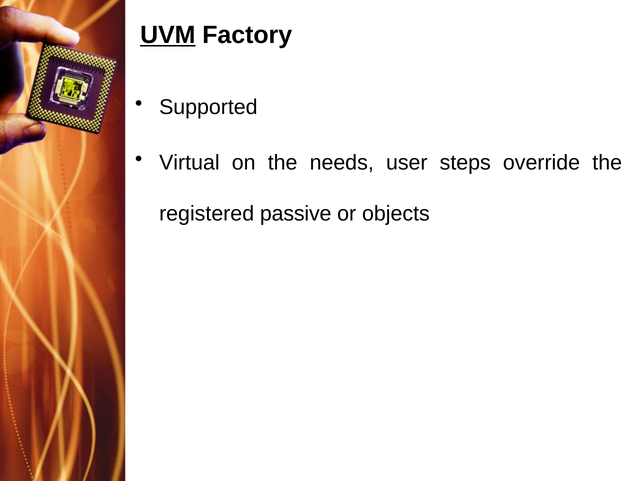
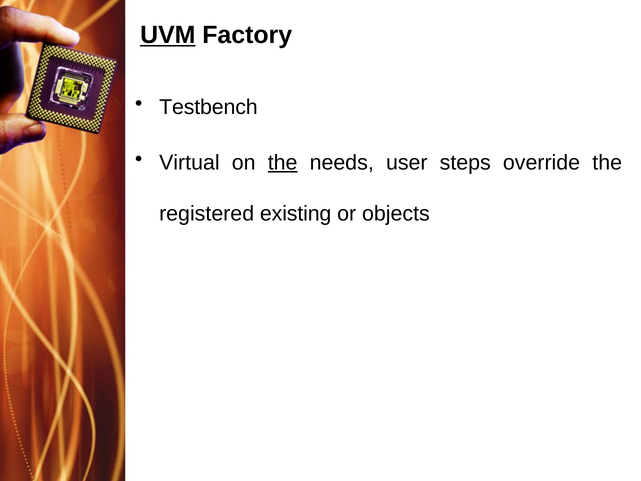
Supported: Supported -> Testbench (208, 107)
the underline: none -> present (283, 162)
passive: passive -> existing (296, 214)
